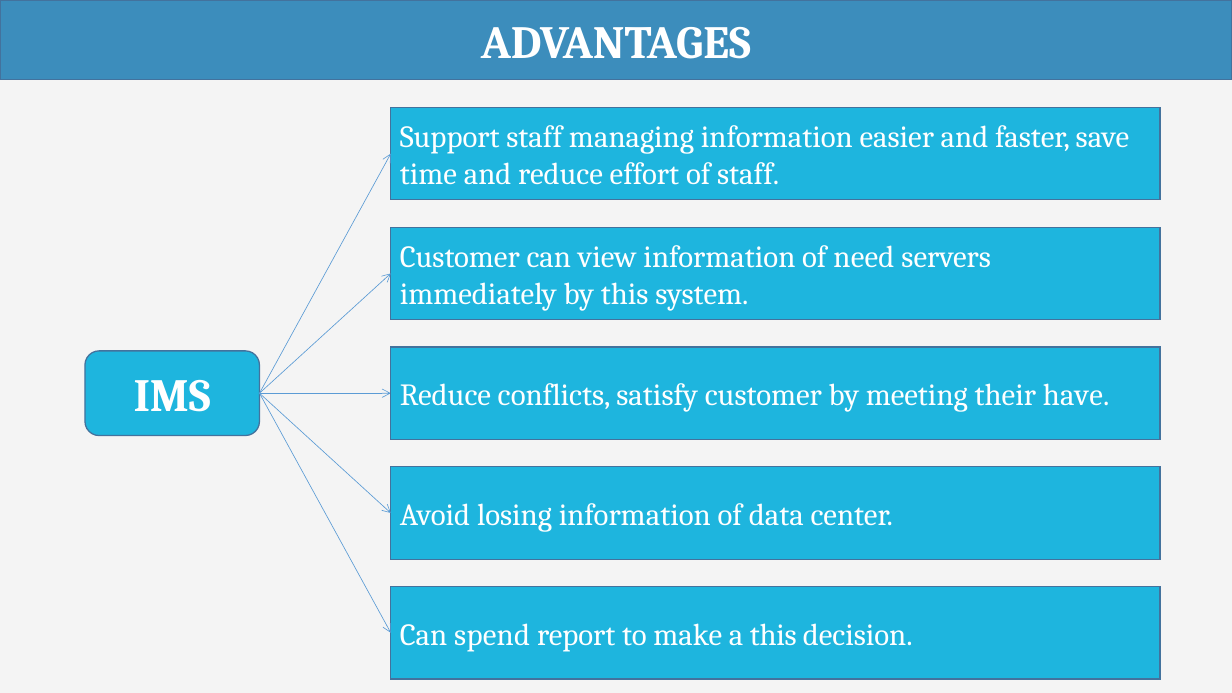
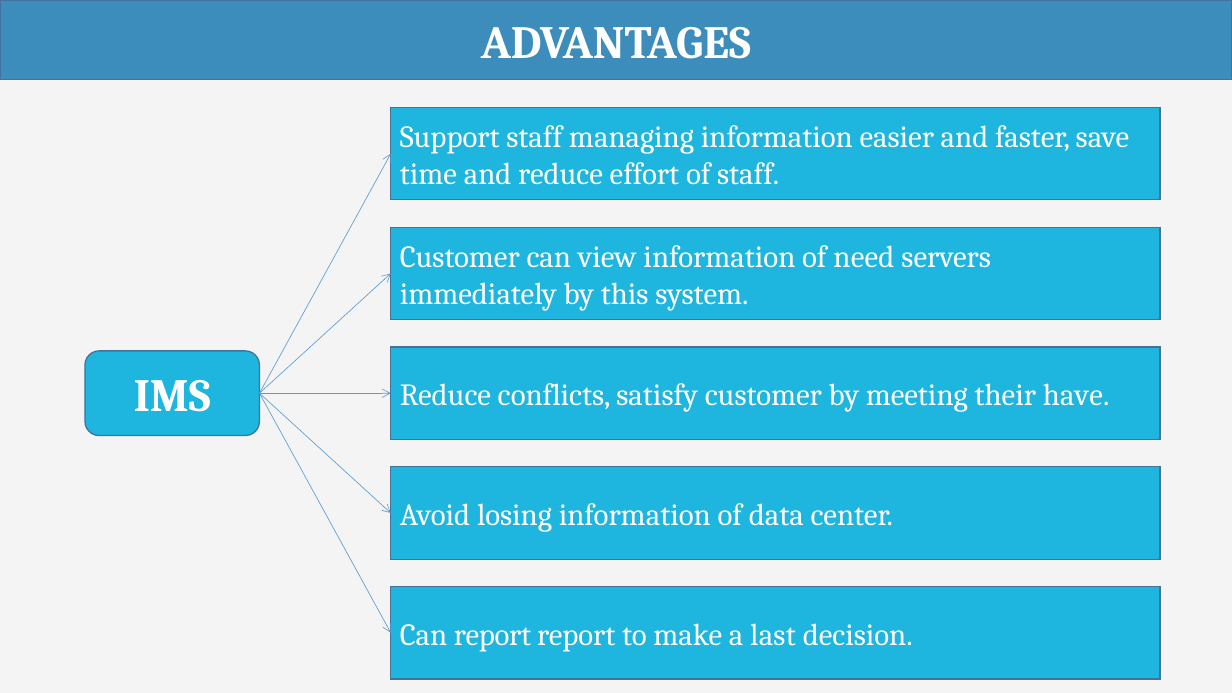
Can spend: spend -> report (492, 635)
a this: this -> last (773, 635)
